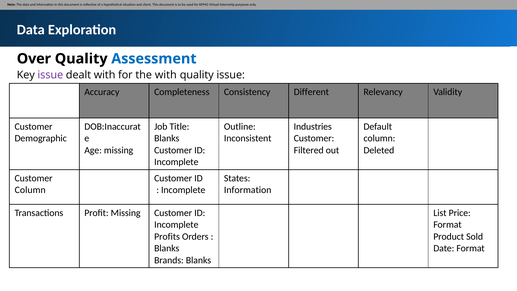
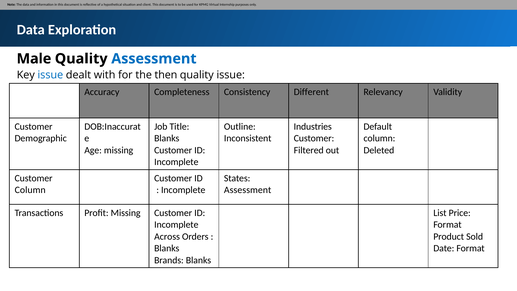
Over: Over -> Male (34, 59)
issue colour: purple -> blue (50, 75)
the with: with -> then (166, 75)
Information: Information -> Assessment (248, 190)
Profits: Profits -> Across (167, 236)
